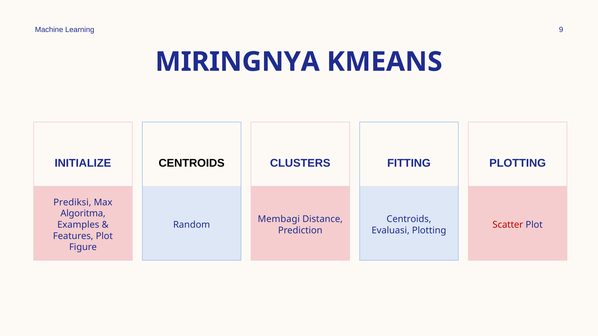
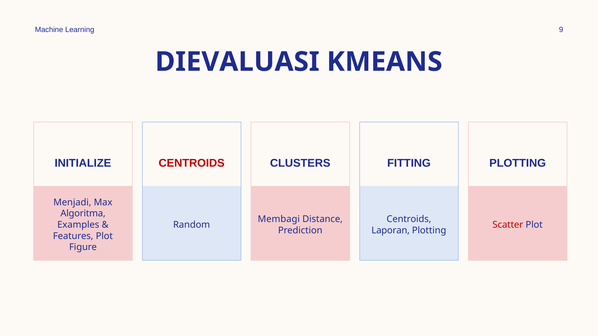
MIRINGNYA: MIRINGNYA -> DIEVALUASI (237, 62)
CENTROIDS colour: black -> red (192, 163)
Prediksi: Prediksi -> Menjadi (72, 203)
Evaluasi: Evaluasi -> Laporan (391, 231)
